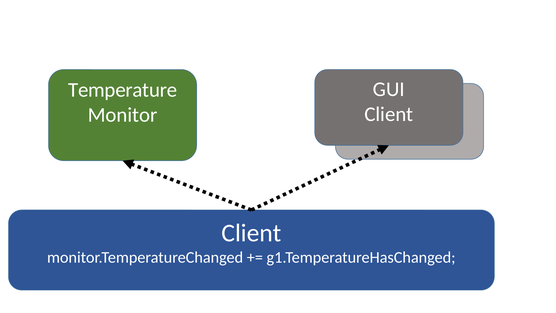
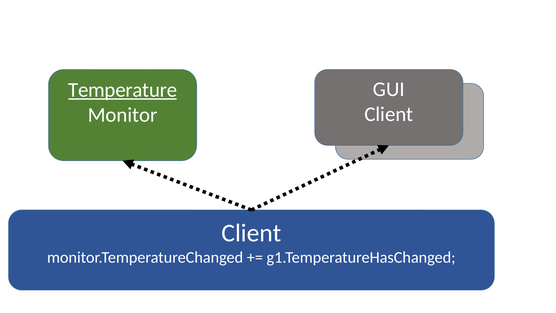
Temperature underline: none -> present (123, 90)
